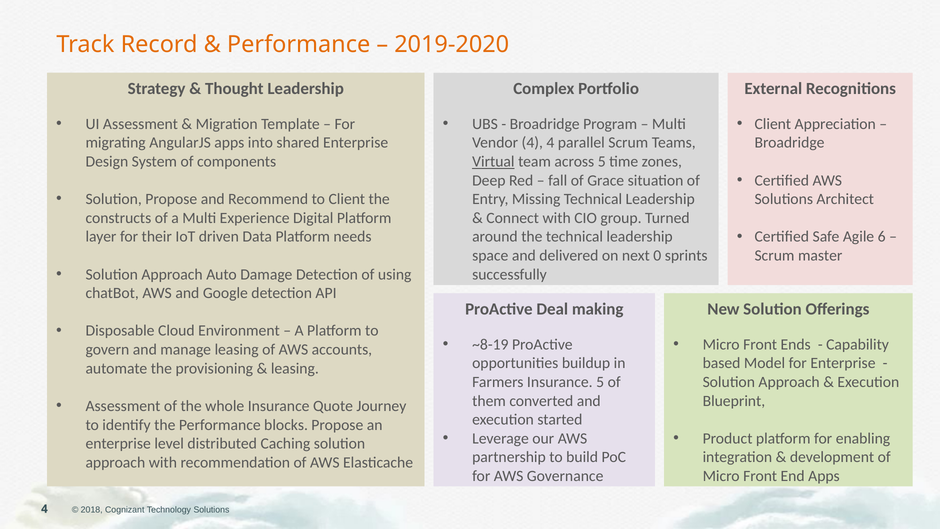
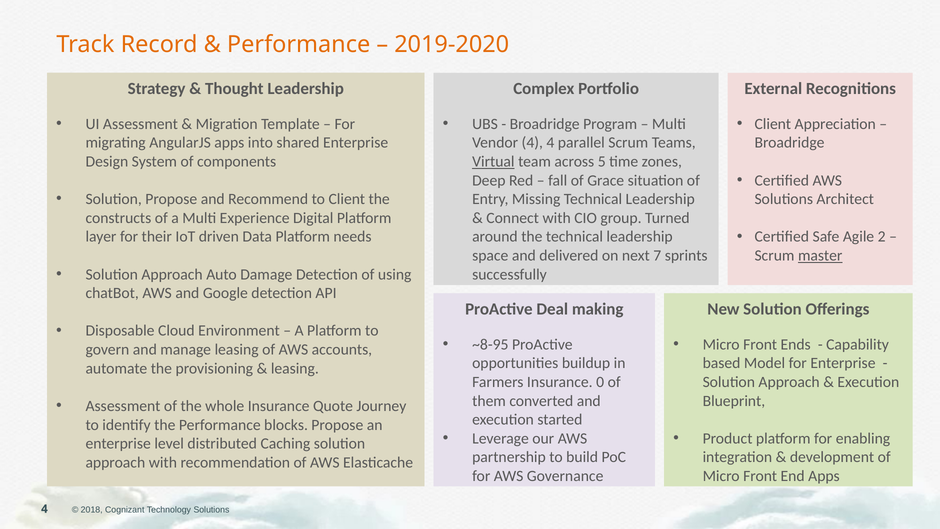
6: 6 -> 2 (882, 237)
0: 0 -> 7 (657, 256)
master underline: none -> present (820, 256)
~8-19: ~8-19 -> ~8-95 (490, 344)
Insurance 5: 5 -> 0 (600, 382)
